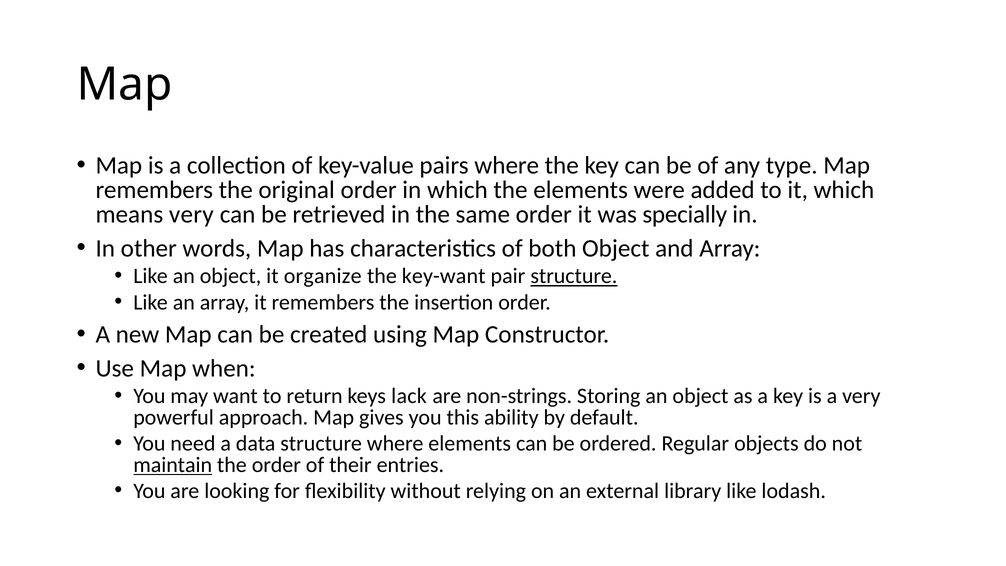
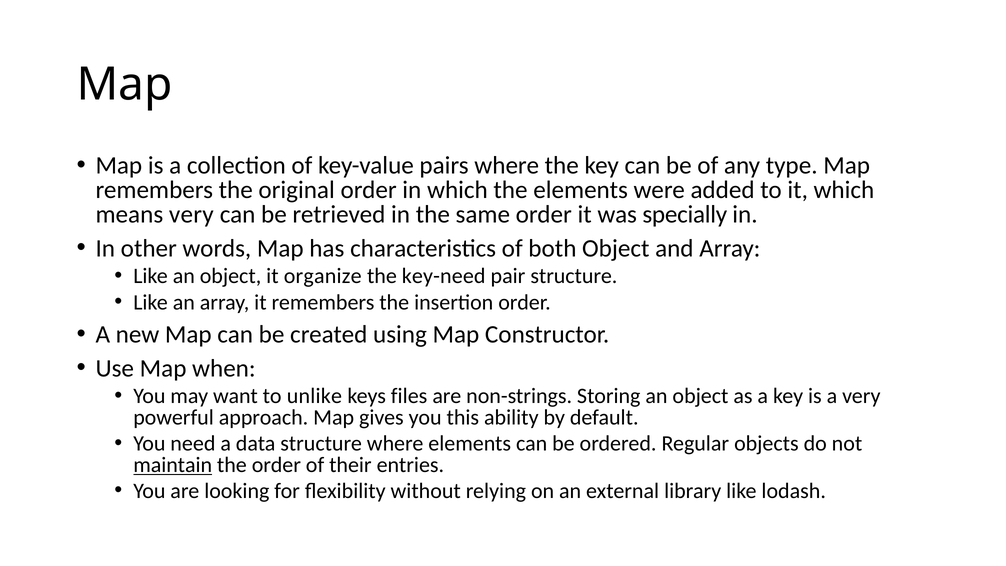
key-want: key-want -> key-need (444, 276)
structure underline: present -> none (574, 276)
return: return -> unlike (314, 396)
lack: lack -> files (409, 396)
